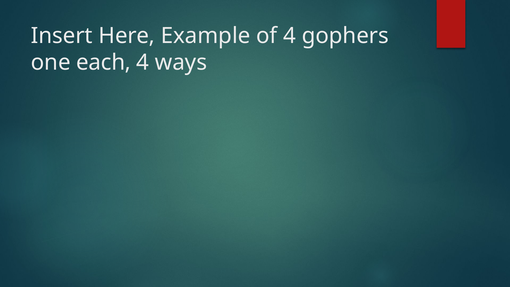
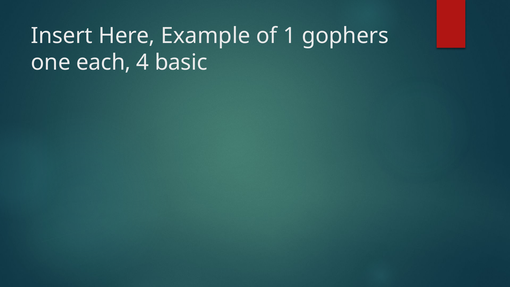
of 4: 4 -> 1 (289, 36)
ways: ways -> basic (181, 63)
